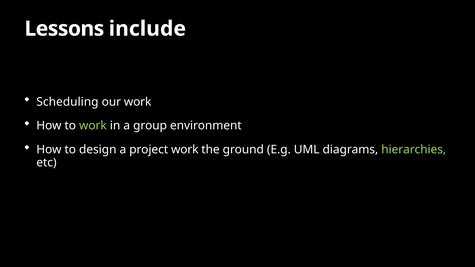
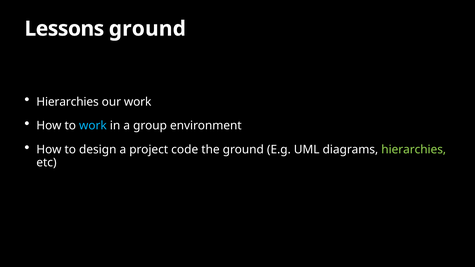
Lessons include: include -> ground (147, 29)
Scheduling: Scheduling -> Hierarchies (68, 102)
work colour: light green -> light blue (93, 126)
project work: work -> code (185, 150)
